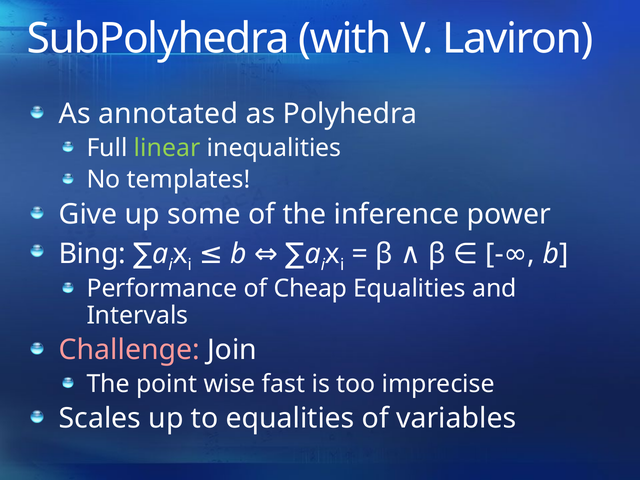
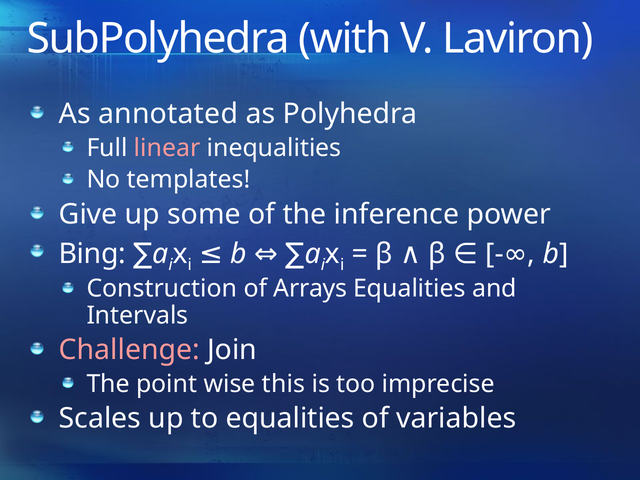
linear colour: light green -> pink (167, 148)
Performance: Performance -> Construction (162, 289)
Cheap: Cheap -> Arrays (310, 289)
fast: fast -> this (284, 384)
